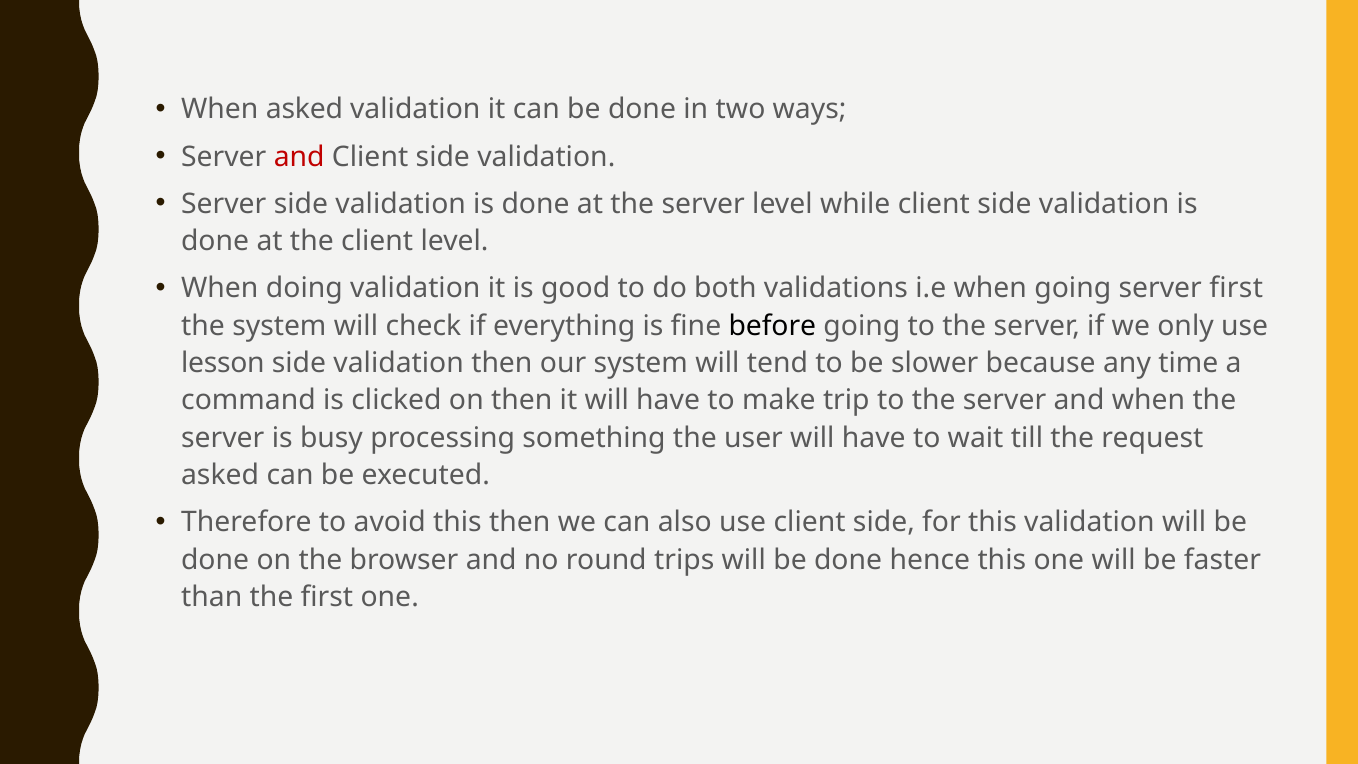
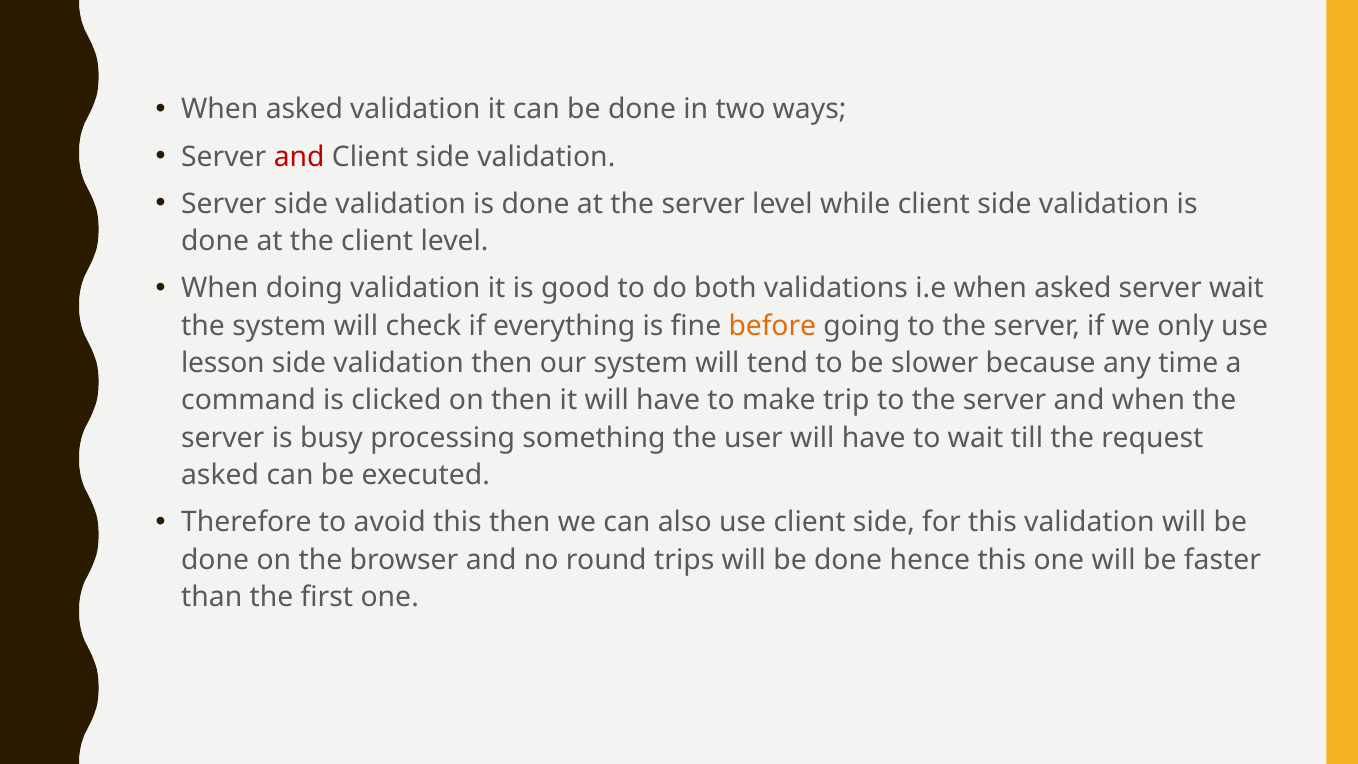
i.e when going: going -> asked (1073, 289)
server first: first -> wait (1236, 289)
before colour: black -> orange (772, 326)
